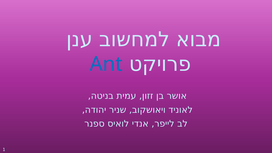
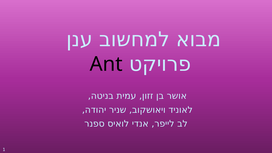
Ant colour: blue -> black (106, 64)
